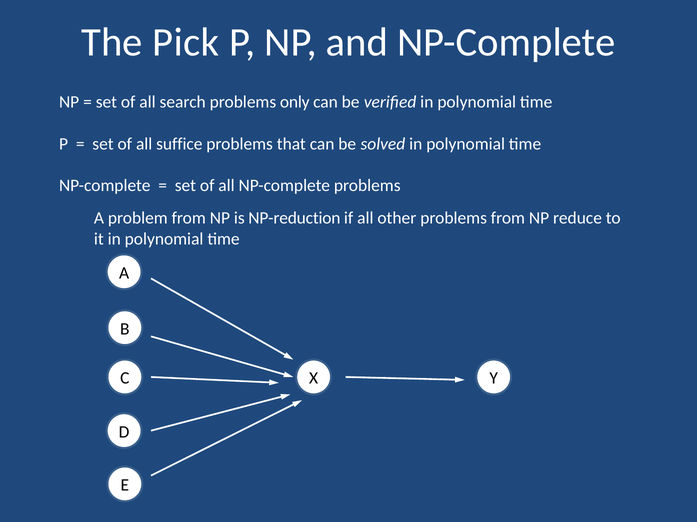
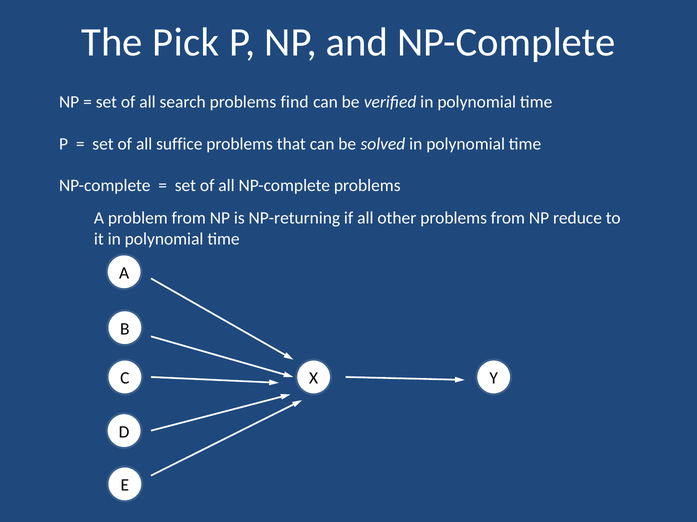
only: only -> find (295, 102)
NP-reduction: NP-reduction -> NP-returning (294, 218)
